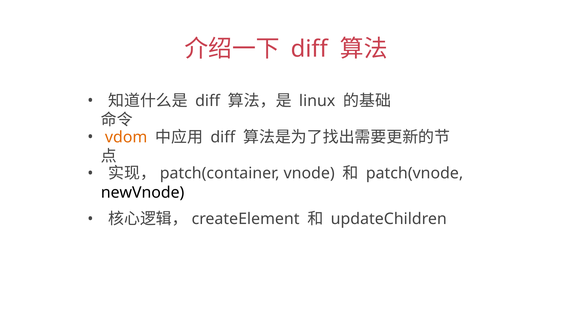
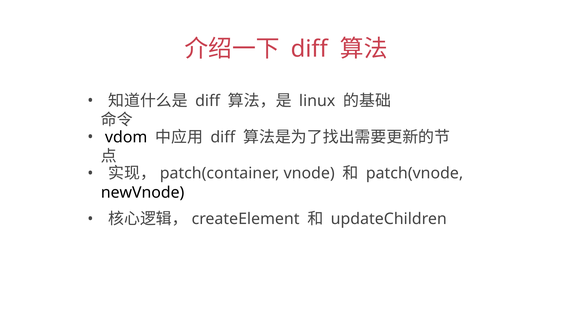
vdom colour: orange -> black (126, 137)
